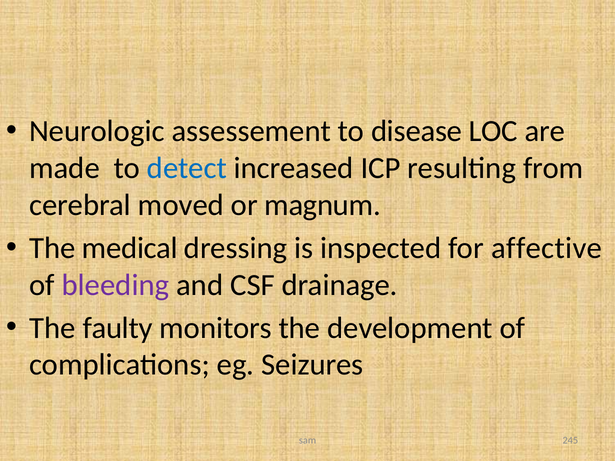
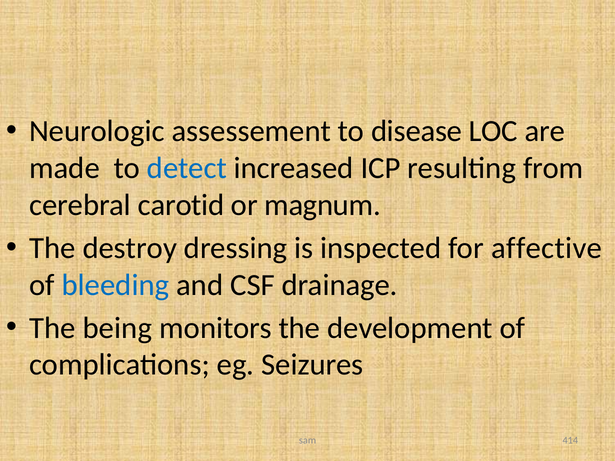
moved: moved -> carotid (181, 205)
medical: medical -> destroy (130, 248)
bleeding colour: purple -> blue (115, 285)
faulty: faulty -> being (117, 328)
245: 245 -> 414 (570, 440)
